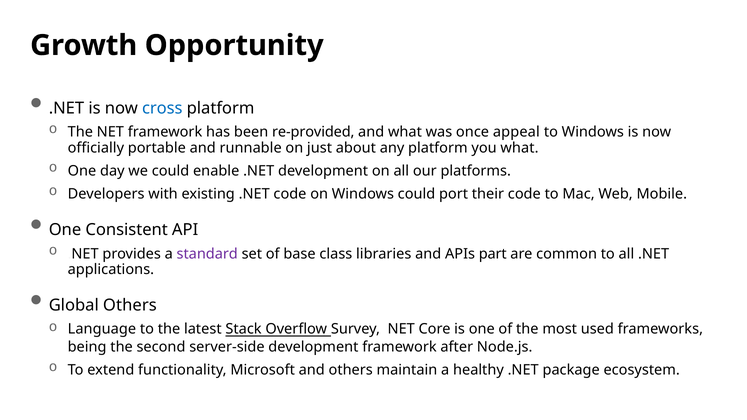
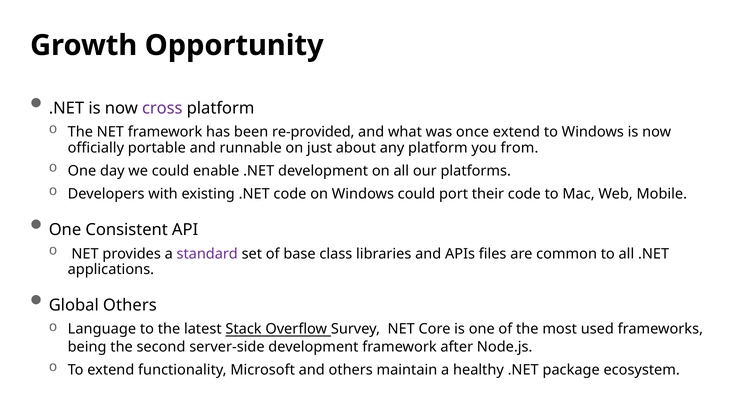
cross colour: blue -> purple (162, 108)
once appeal: appeal -> extend (516, 132)
you what: what -> from (520, 148)
part: part -> files (493, 254)
